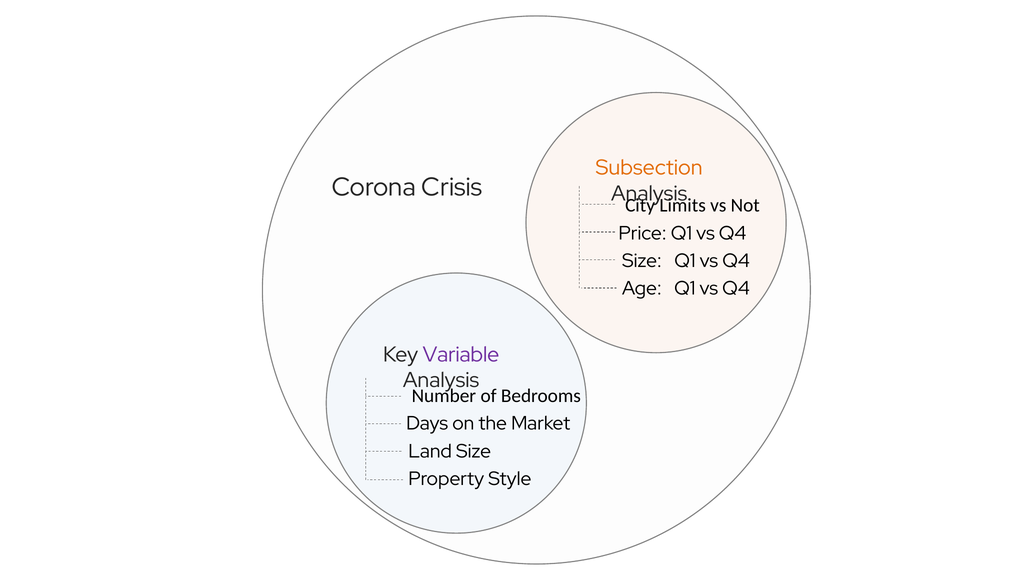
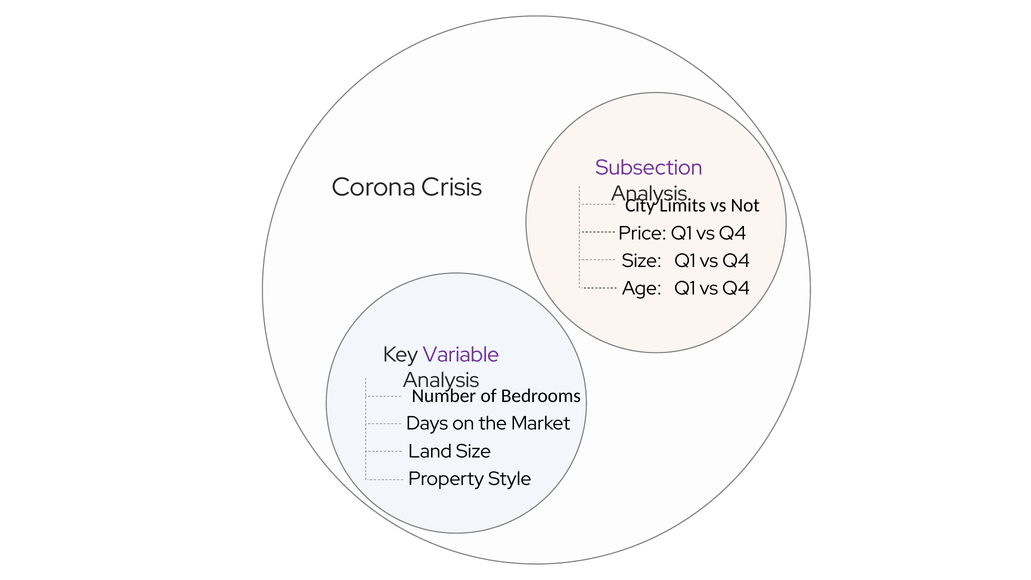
Subsection colour: orange -> purple (649, 168)
